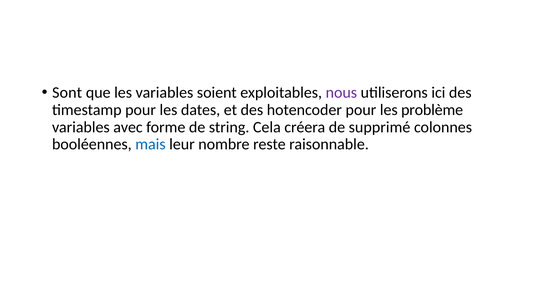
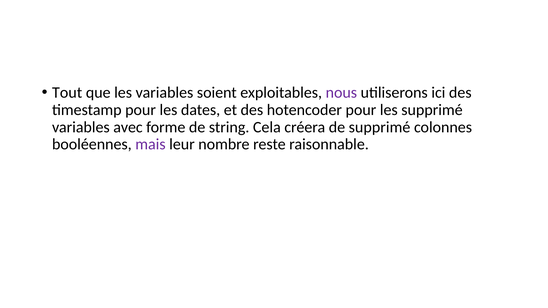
Sont: Sont -> Tout (67, 93)
les problème: problème -> supprimé (432, 110)
mais colour: blue -> purple (150, 144)
